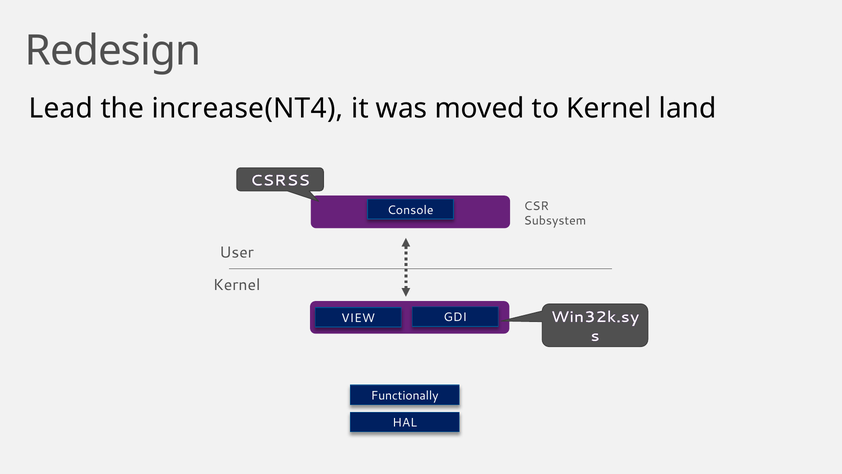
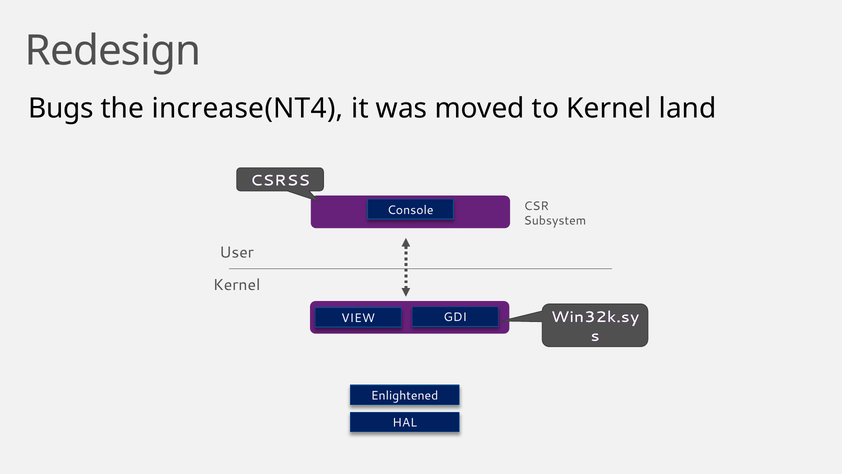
Lead: Lead -> Bugs (61, 108)
Functionally: Functionally -> Enlightened (405, 395)
